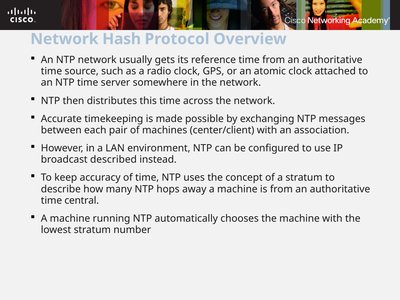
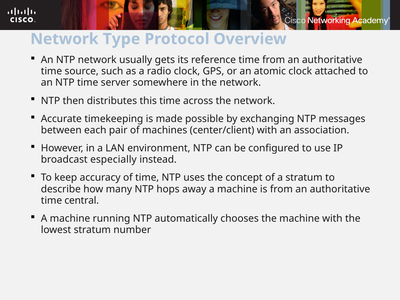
Hash: Hash -> Type (121, 39)
described: described -> especially (113, 160)
